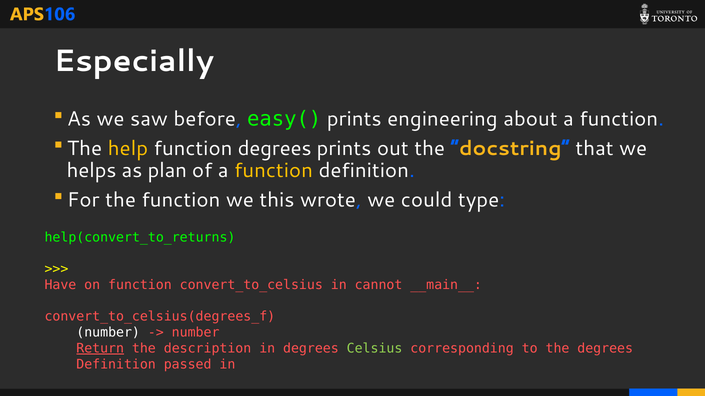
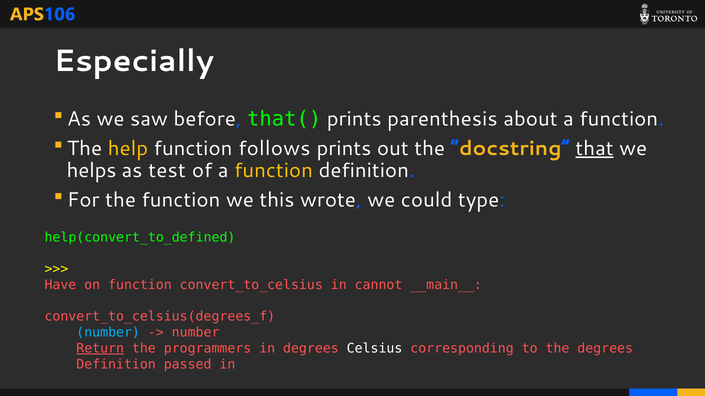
easy(: easy( -> that( (284, 119)
engineering: engineering -> parenthesis (442, 119)
function degrees: degrees -> follows (274, 149)
that underline: none -> present (595, 149)
plan: plan -> test (167, 171)
help(convert_to_returns: help(convert_to_returns -> help(convert_to_defined (140, 238)
number colour: white -> light blue (108, 333)
description: description -> programmers (208, 349)
Celsius colour: light green -> white (375, 349)
